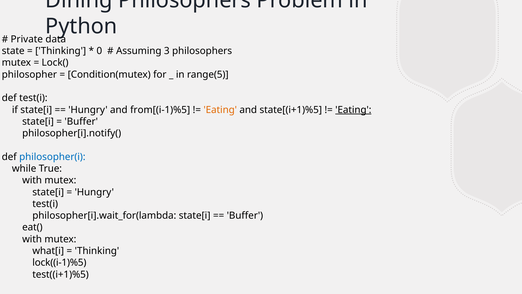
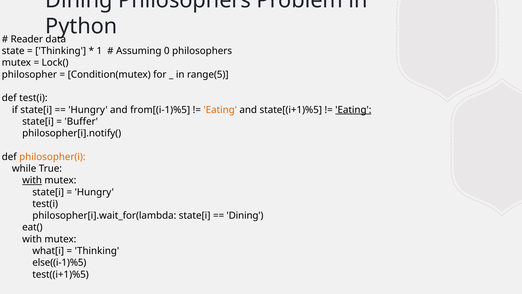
Private: Private -> Reader (27, 39)
0: 0 -> 1 (99, 51)
3: 3 -> 0 (167, 51)
philosopher(i colour: blue -> orange (52, 157)
with underline: none -> present (32, 180)
Buffer: Buffer -> Dining (245, 215)
lock((i-1)%5: lock((i-1)%5 -> else((i-1)%5 (59, 262)
